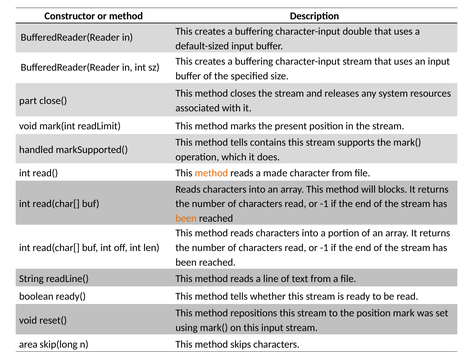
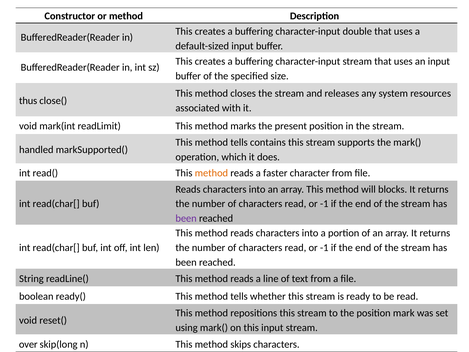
part: part -> thus (28, 101)
made: made -> faster (275, 173)
been colour: orange -> purple (186, 218)
area: area -> over (28, 344)
